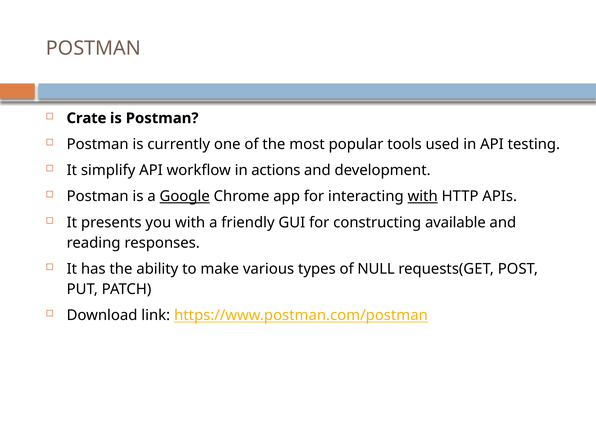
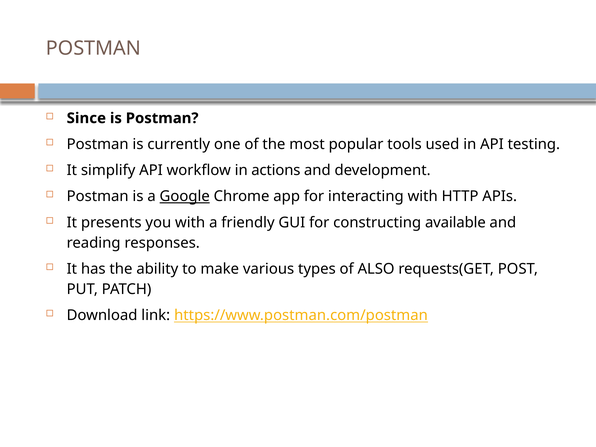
Crate: Crate -> Since (86, 118)
with underline: present -> none (423, 196)
NULL: NULL -> ALSO (376, 269)
